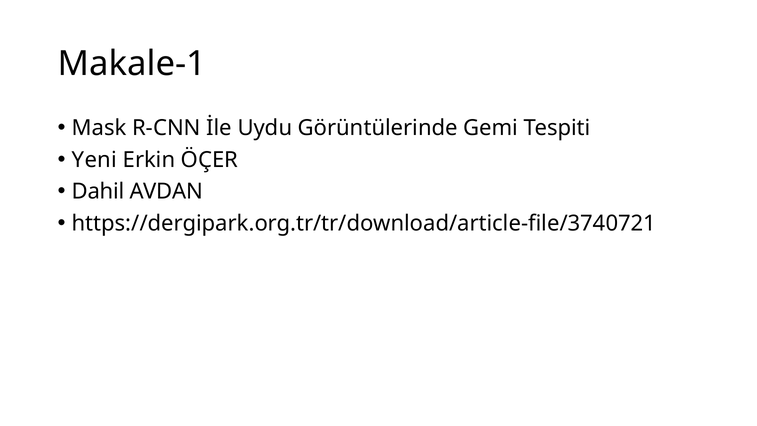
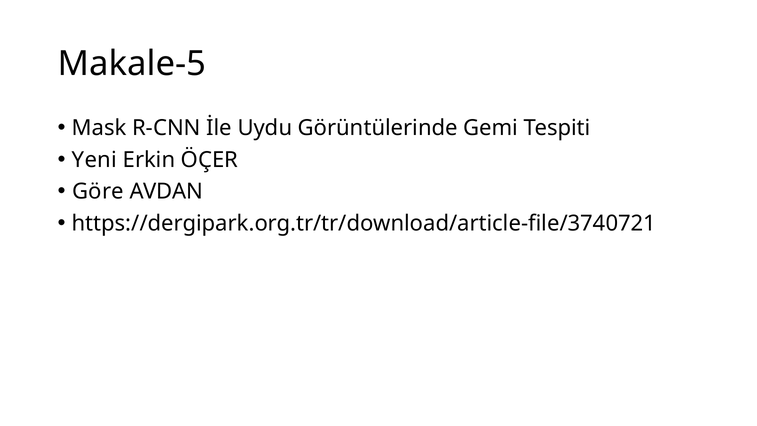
Makale-1: Makale-1 -> Makale-5 (132, 64)
Dahil: Dahil -> Göre (98, 191)
